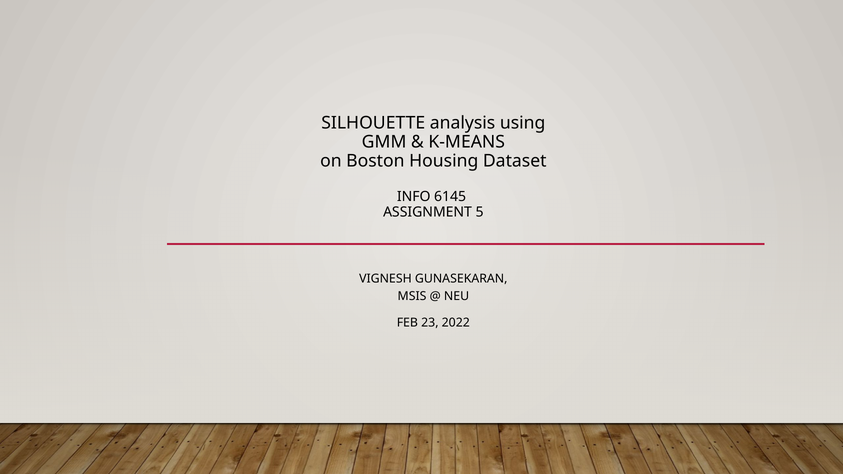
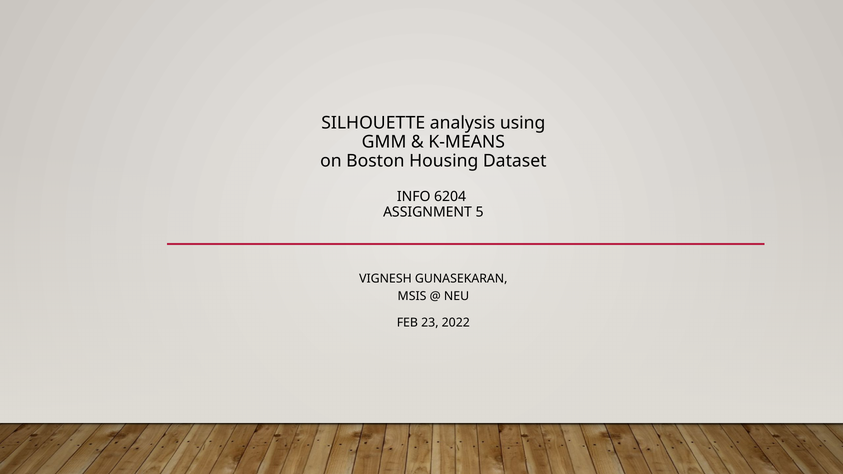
6145: 6145 -> 6204 (450, 197)
